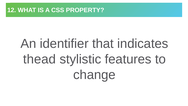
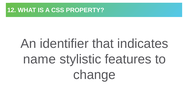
thead: thead -> name (39, 59)
